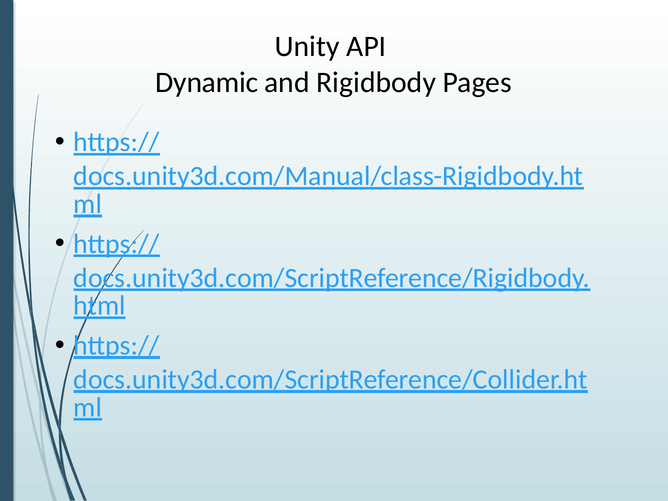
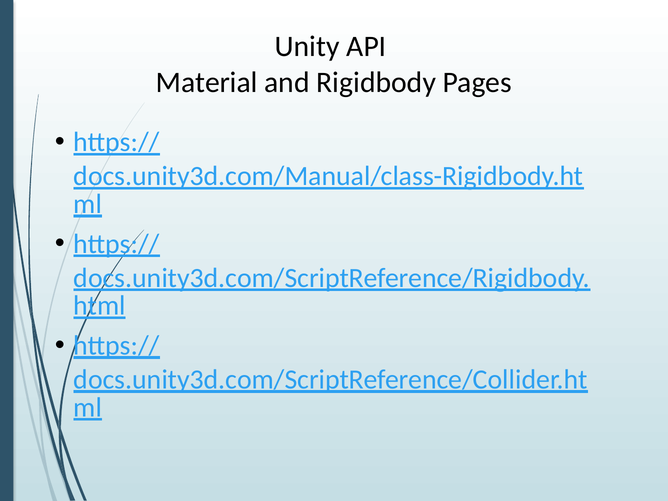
Dynamic: Dynamic -> Material (207, 82)
